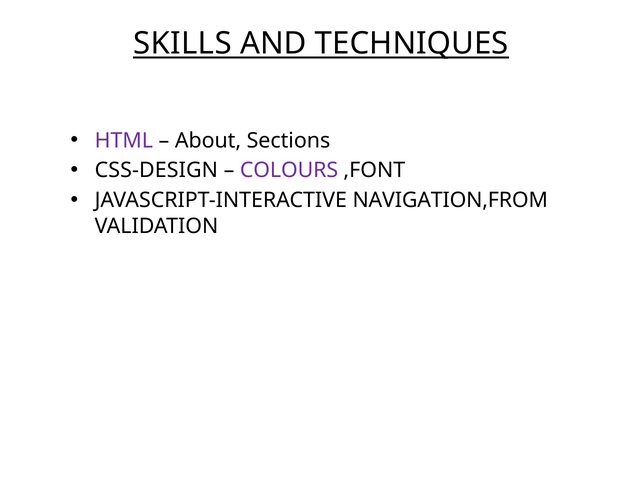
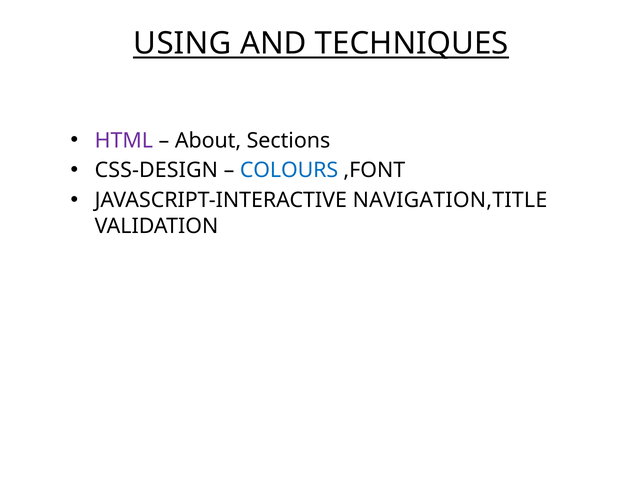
SKILLS: SKILLS -> USING (183, 43)
COLOURS colour: purple -> blue (289, 171)
NAVIGATION,FROM: NAVIGATION,FROM -> NAVIGATION,TITLE (450, 200)
